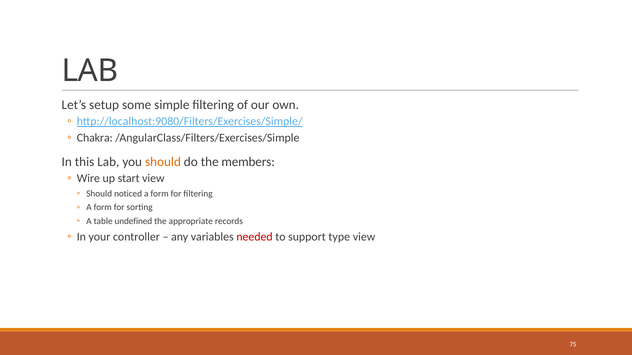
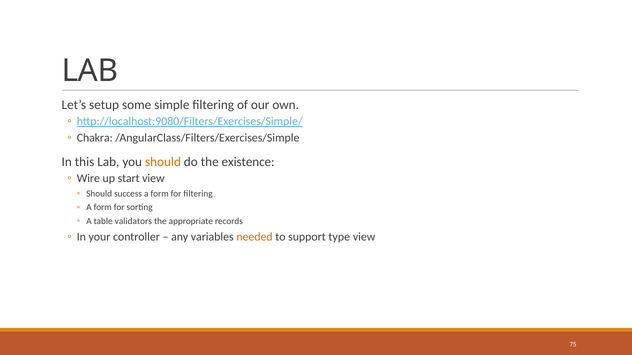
members: members -> existence (248, 162)
noticed: noticed -> success (128, 194)
undefined: undefined -> validators (133, 222)
needed colour: red -> orange (255, 237)
